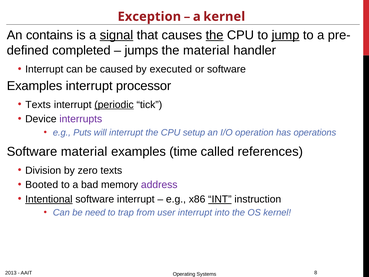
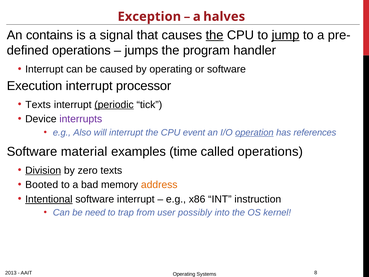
a kernel: kernel -> halves (224, 17)
signal underline: present -> none (116, 35)
completed: completed -> operations (81, 50)
the material: material -> program (206, 50)
by executed: executed -> operating (171, 69)
Examples: Examples -> Execution (35, 86)
Puts: Puts -> Also (82, 132)
setup: setup -> event (194, 132)
operation underline: none -> present (254, 132)
operations: operations -> references (315, 132)
called references: references -> operations (270, 151)
Division underline: none -> present (43, 170)
address colour: purple -> orange (159, 185)
INT underline: present -> none (220, 199)
user interrupt: interrupt -> possibly (195, 212)
